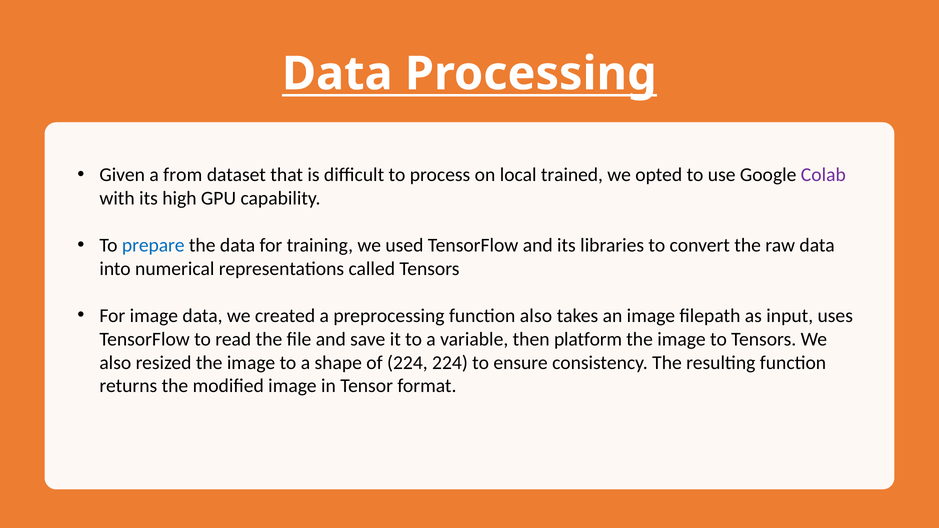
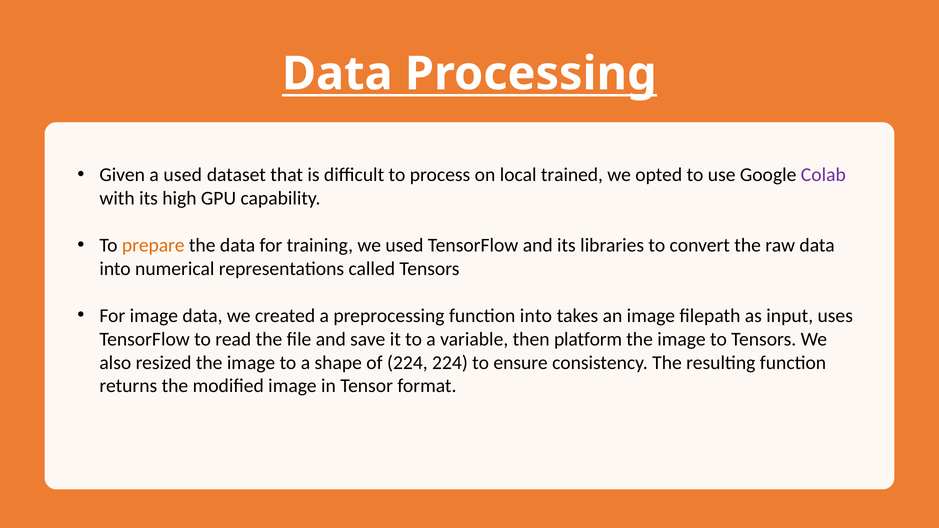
a from: from -> used (183, 175)
prepare colour: blue -> orange (153, 245)
function also: also -> into (536, 316)
